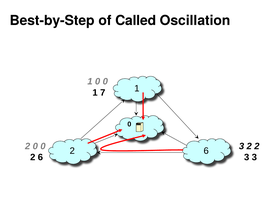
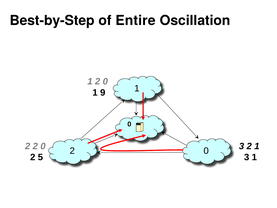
Called: Called -> Entire (136, 21)
0: 0 -> 2 (98, 81)
7: 7 -> 9 (103, 92)
2 0: 0 -> 2 (35, 146)
2 2: 2 -> 1 (257, 146)
6: 6 -> 0 (206, 151)
6: 6 -> 5 (40, 157)
3 3: 3 -> 1 (254, 157)
